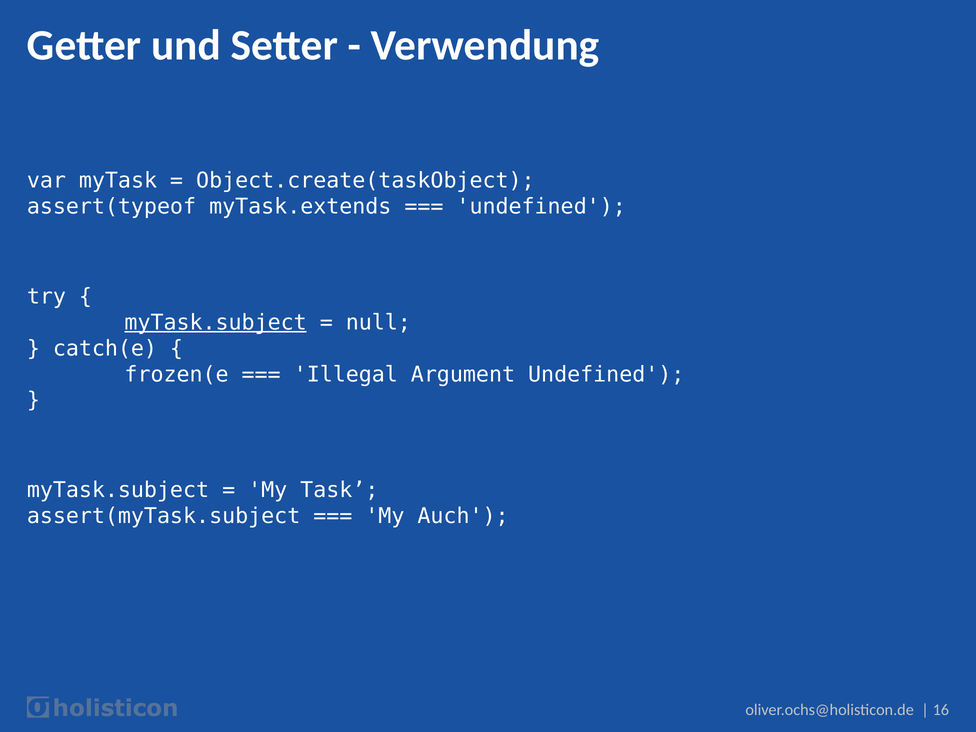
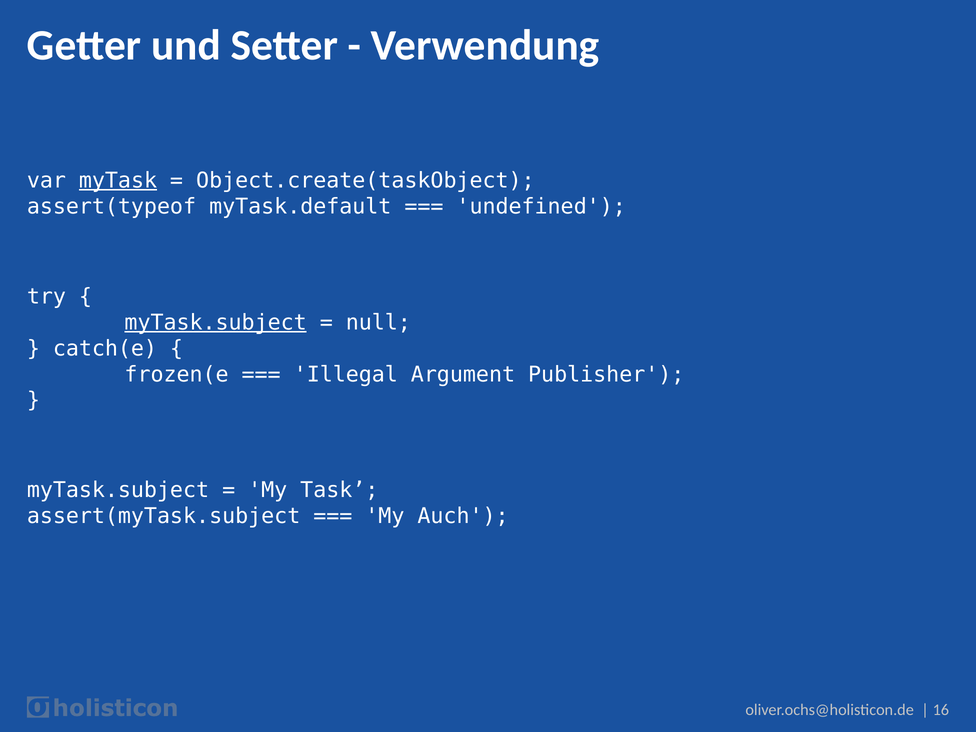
myTask underline: none -> present (118, 181)
myTask.extends: myTask.extends -> myTask.default (300, 207)
Argument Undefined: Undefined -> Publisher (606, 374)
